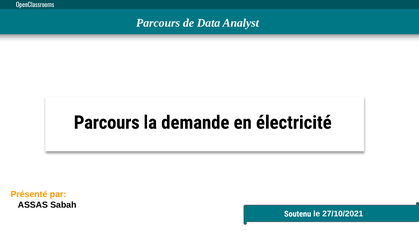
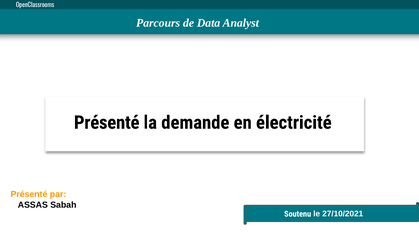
Parcours: Parcours -> Présenté (107, 122)
